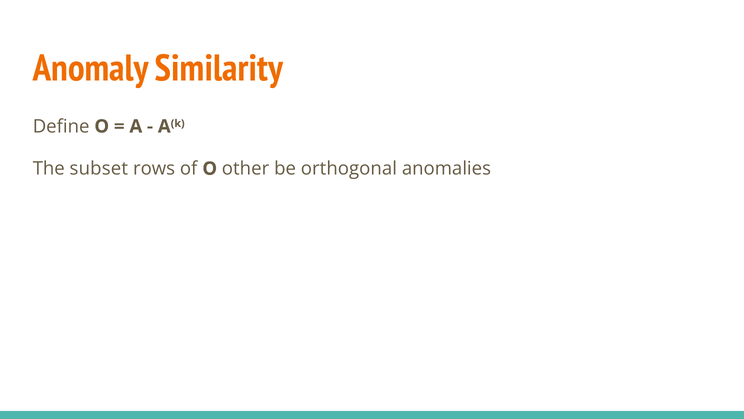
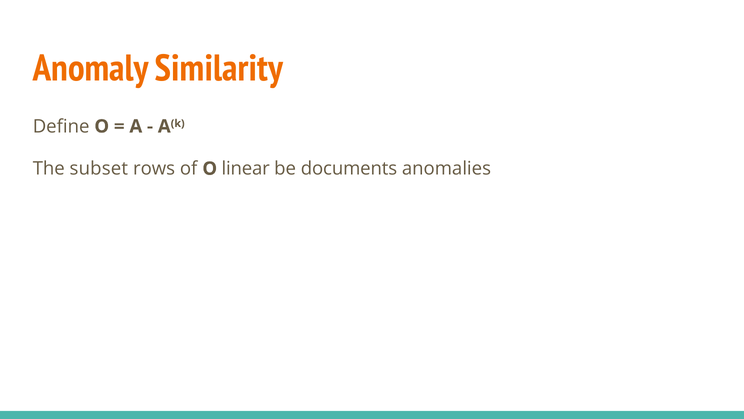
other: other -> linear (246, 168)
orthogonal: orthogonal -> documents (349, 168)
